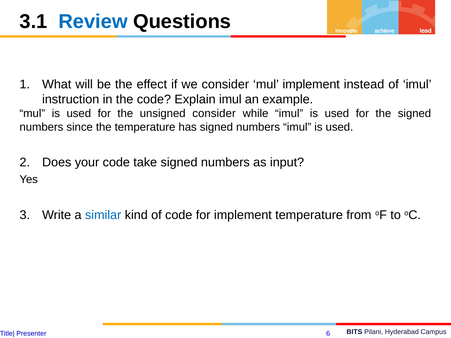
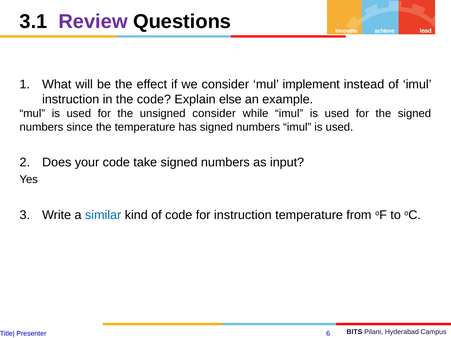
Review colour: blue -> purple (93, 22)
Explain imul: imul -> else (230, 99)
for implement: implement -> instruction (243, 215)
